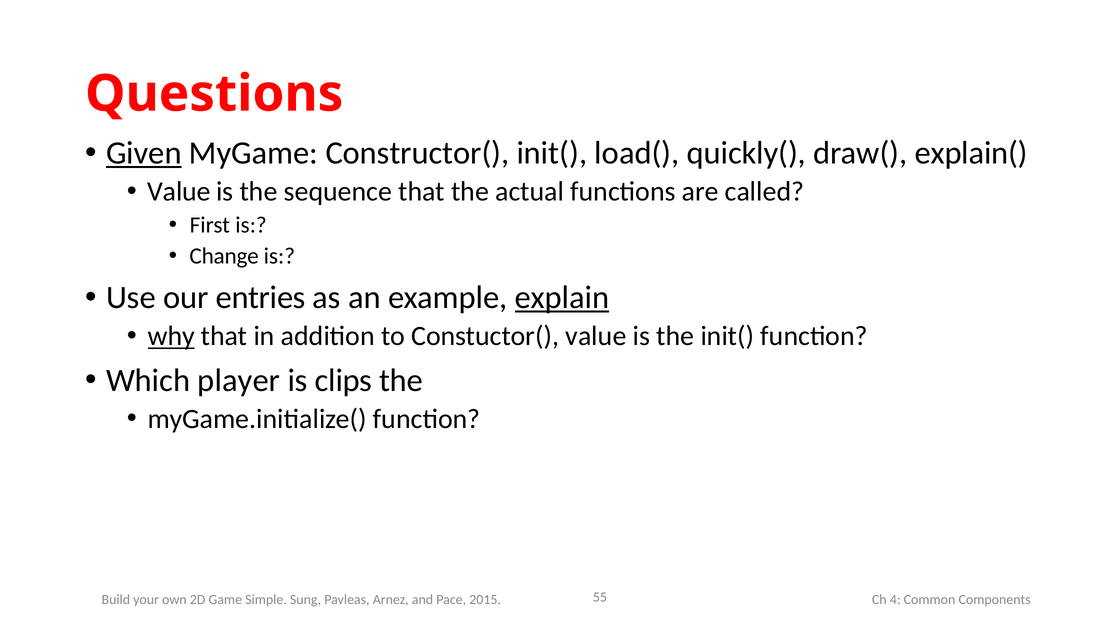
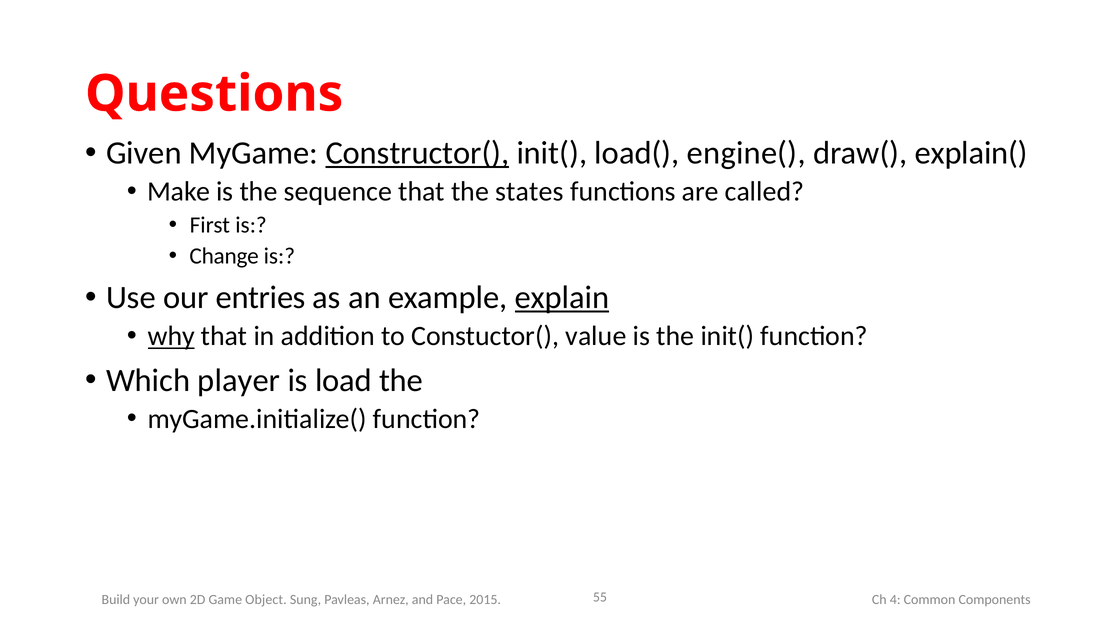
Given underline: present -> none (144, 153)
Constructor( underline: none -> present (417, 153)
quickly(: quickly( -> engine( (746, 153)
Value: Value -> Make (179, 192)
actual: actual -> states (530, 192)
clips: clips -> load (343, 380)
Simple: Simple -> Object (266, 599)
